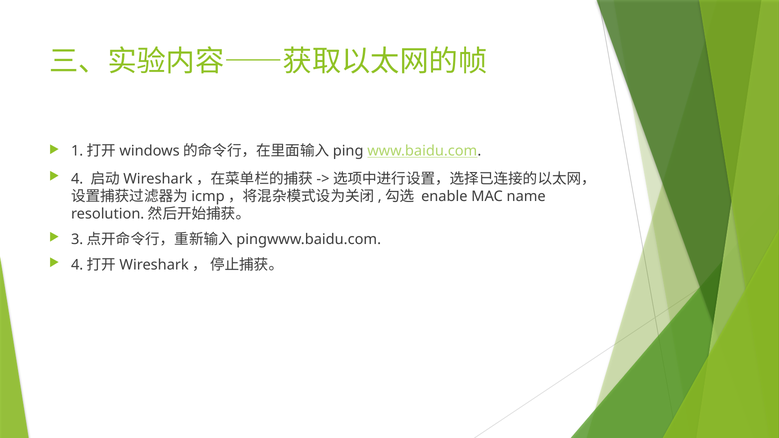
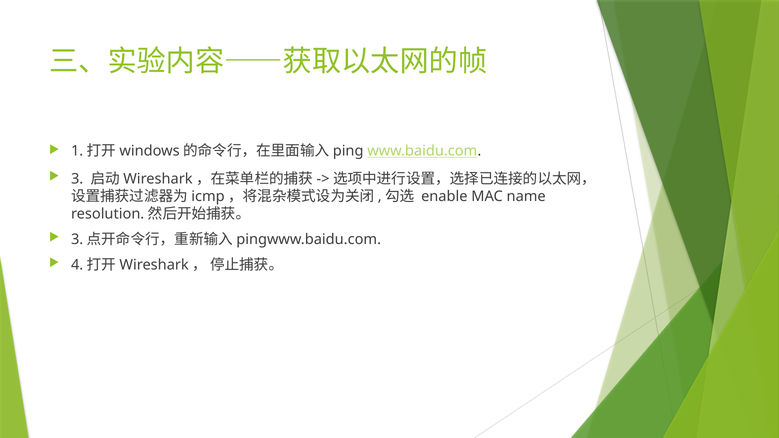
4: 4 -> 3 (77, 179)
